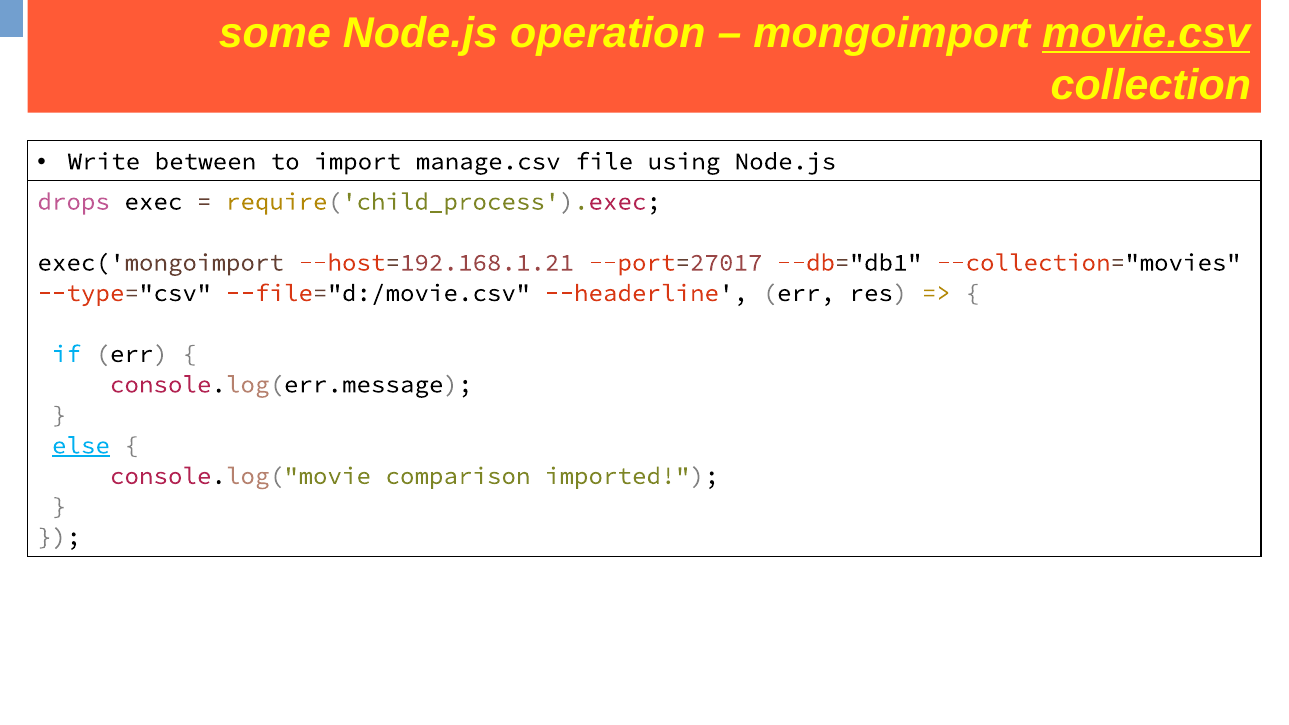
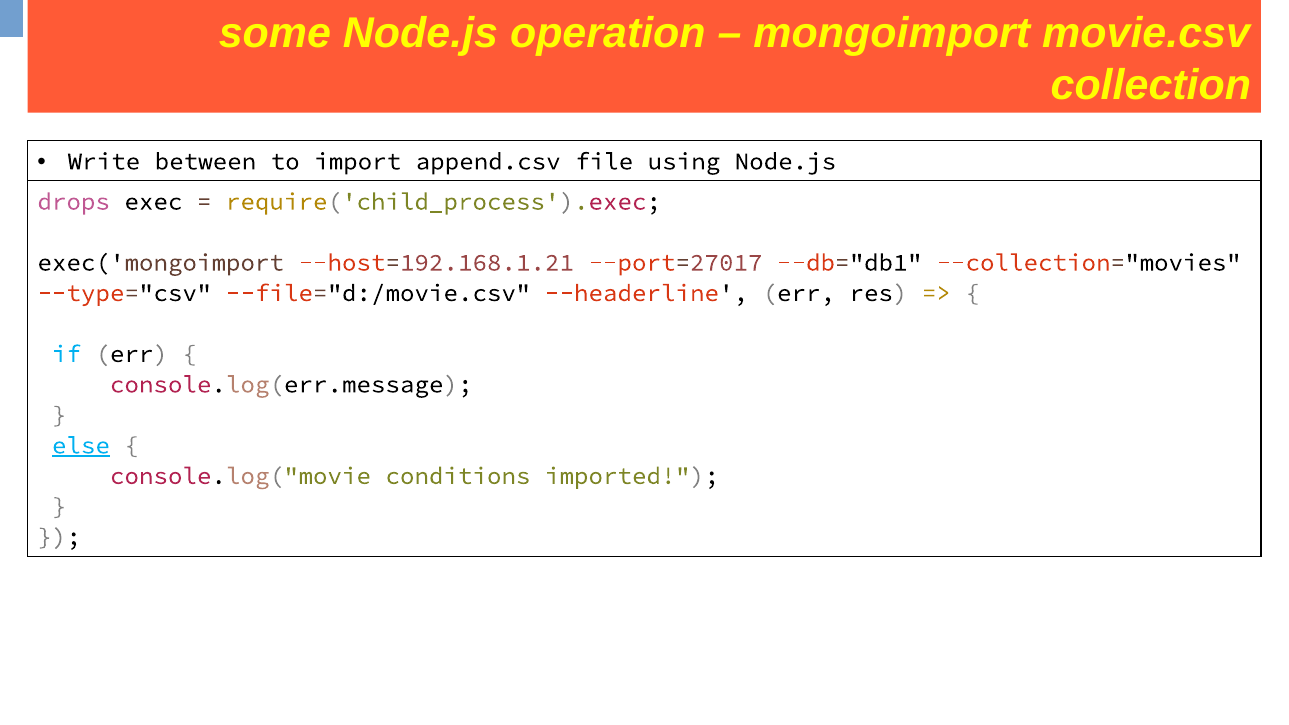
movie.csv underline: present -> none (1146, 34)
manage.csv: manage.csv -> append.csv (488, 161)
comparison: comparison -> conditions (458, 476)
